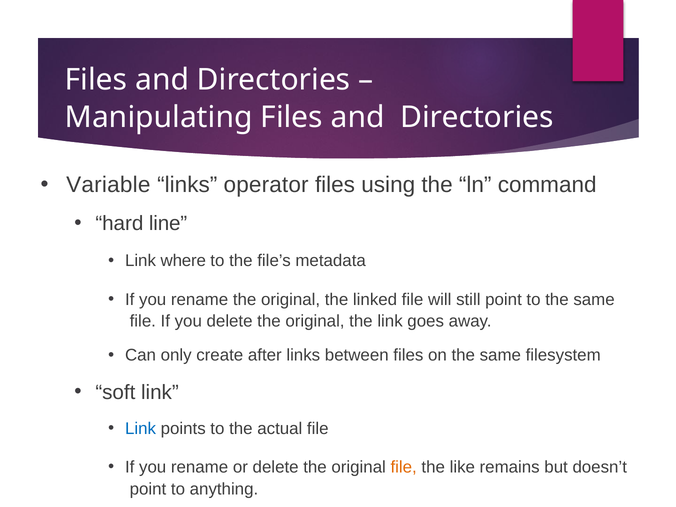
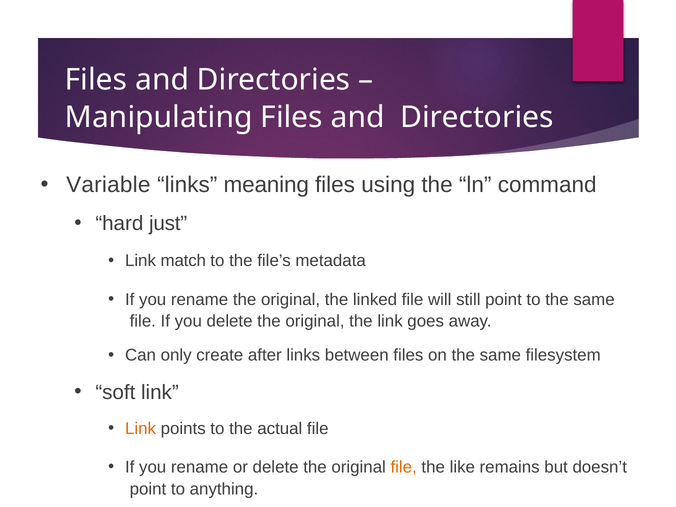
operator: operator -> meaning (266, 185)
line: line -> just (168, 224)
where: where -> match (183, 261)
Link colour: blue -> orange (141, 429)
